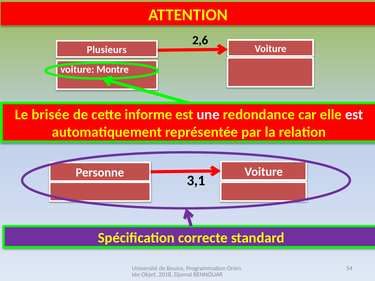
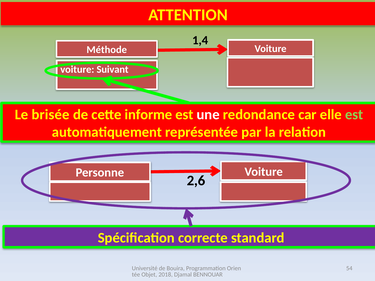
2,6: 2,6 -> 1,4 (200, 40)
Plusieurs: Plusieurs -> Méthode (107, 50)
Montre: Montre -> Suivant (113, 69)
est colour: white -> light green (354, 115)
3,1: 3,1 -> 2,6 (196, 181)
